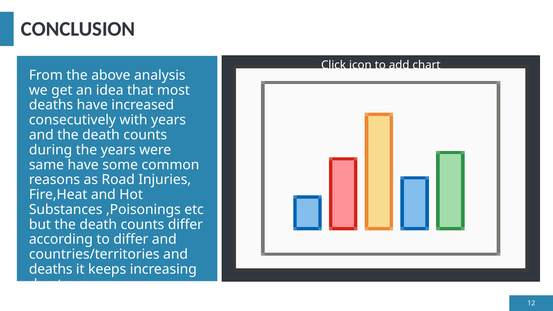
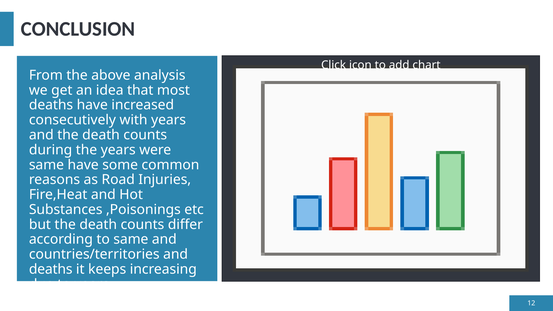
to differ: differ -> same (131, 239)
